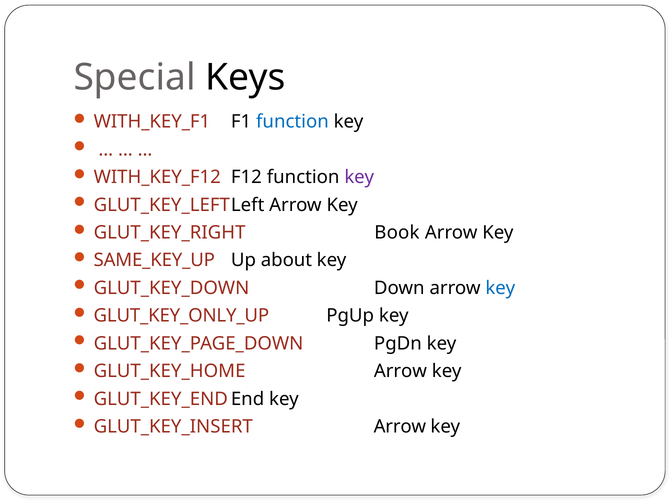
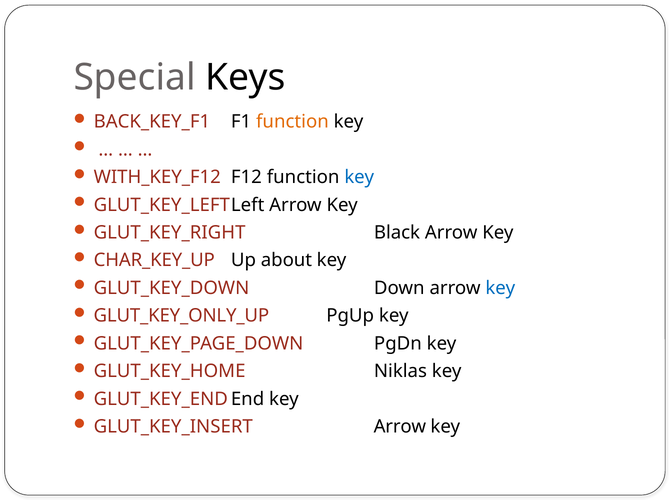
WITH_KEY_F1: WITH_KEY_F1 -> BACK_KEY_F1 (152, 122)
function colour: blue -> orange (292, 122)
key colour: purple -> blue (359, 177)
Book: Book -> Black (397, 233)
SAME_KEY_UP: SAME_KEY_UP -> CHAR_KEY_UP (154, 261)
GLUT_KEY_HOME Arrow: Arrow -> Niklas (400, 372)
